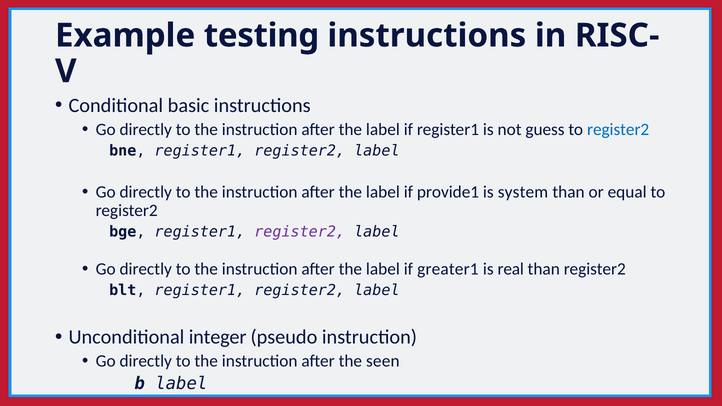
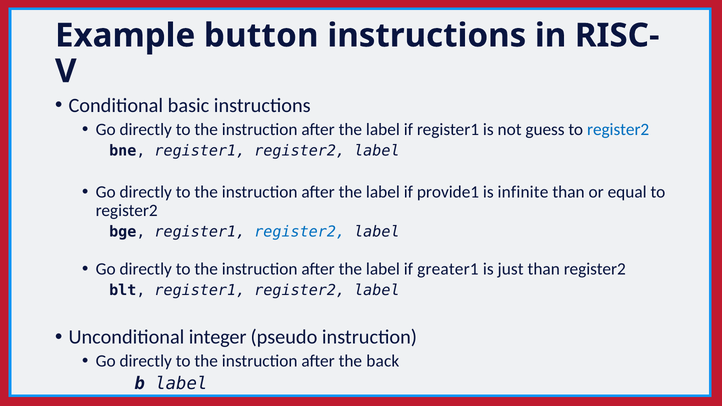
testing: testing -> button (261, 36)
system: system -> infinite (523, 192)
register2 colour: purple -> blue (300, 232)
real: real -> just (511, 269)
seen: seen -> back (383, 361)
